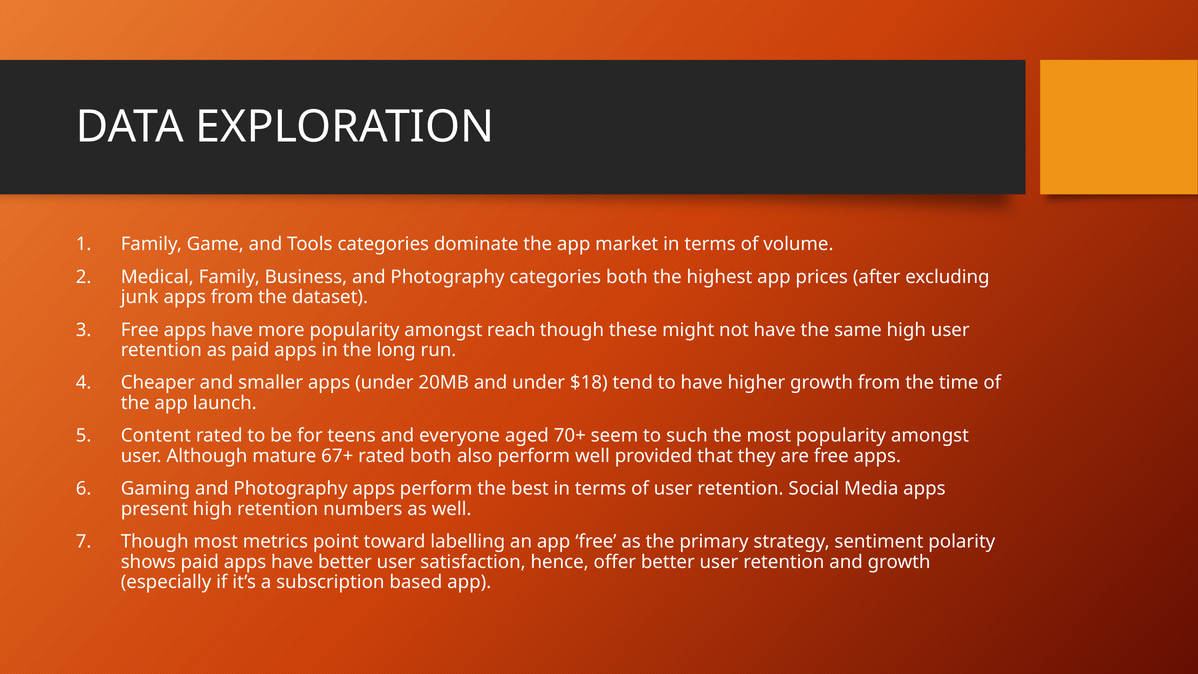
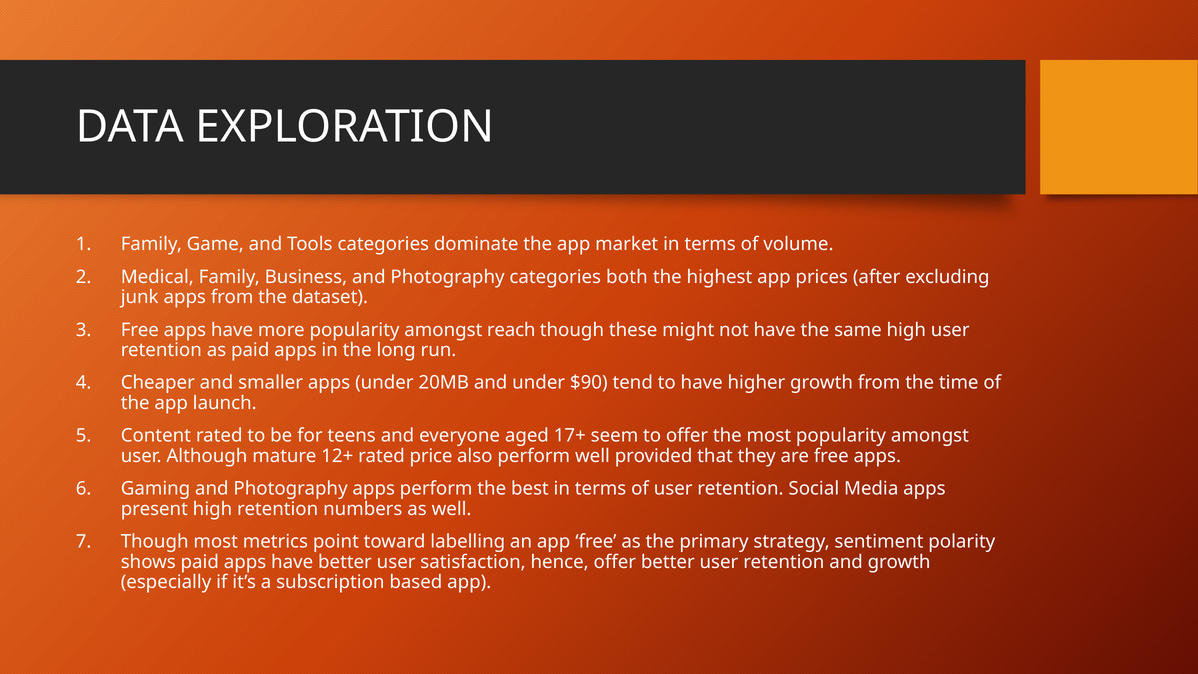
$18: $18 -> $90 (589, 383)
70+: 70+ -> 17+ (570, 436)
to such: such -> offer (687, 436)
67+: 67+ -> 12+ (337, 456)
rated both: both -> price (431, 456)
